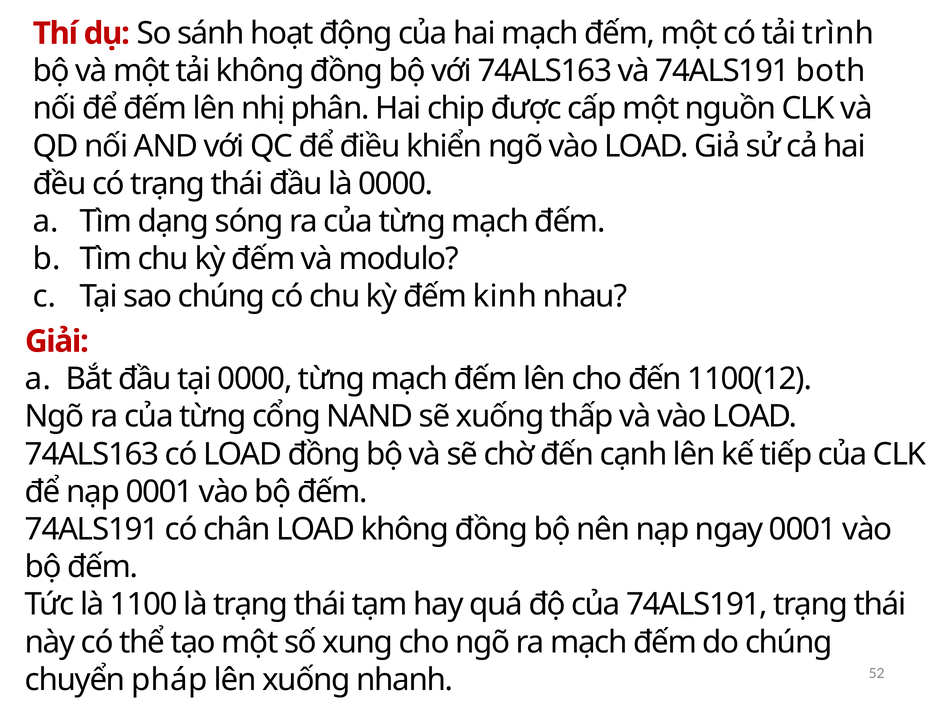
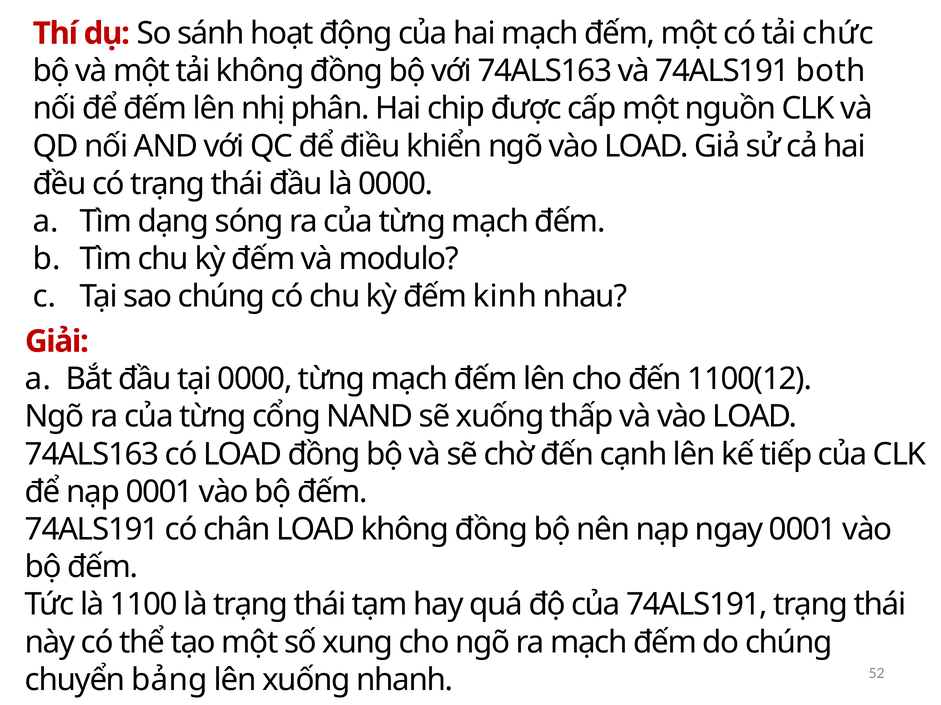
trình: trình -> chức (838, 33)
pháp: pháp -> bảng (169, 681)
